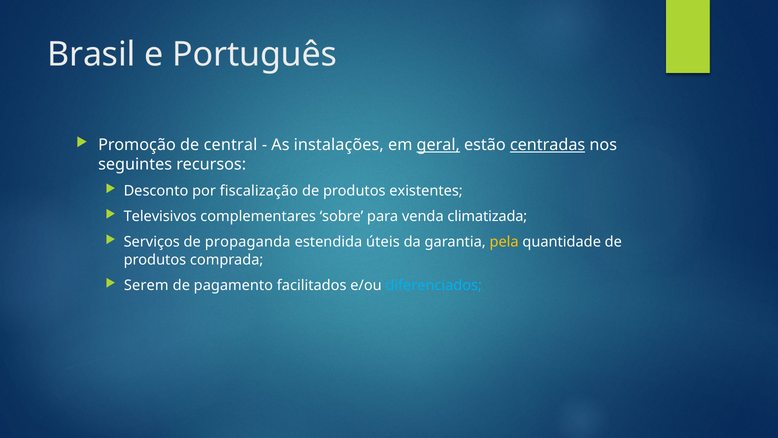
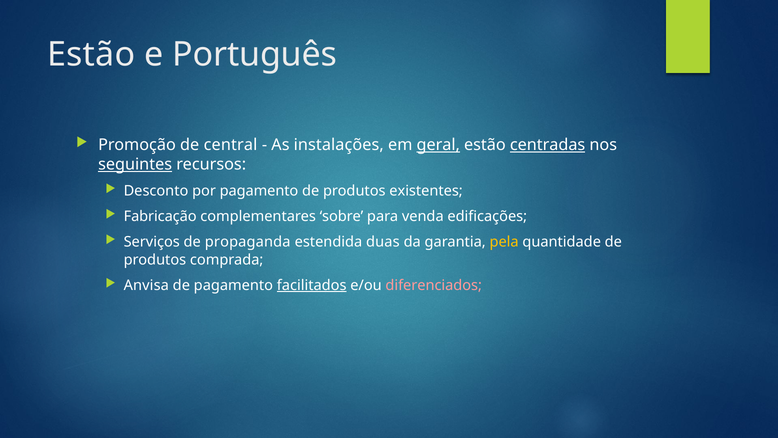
Brasil: Brasil -> Estão (91, 55)
seguintes underline: none -> present (135, 164)
por fiscalização: fiscalização -> pagamento (259, 191)
Televisivos: Televisivos -> Fabricação (160, 216)
climatizada: climatizada -> edificações (487, 216)
úteis: úteis -> duas (383, 242)
Serem: Serem -> Anvisa (146, 285)
facilitados underline: none -> present (312, 285)
diferenciados colour: light blue -> pink (434, 285)
